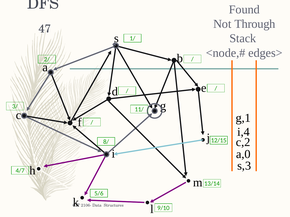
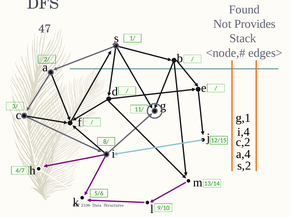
Through: Through -> Provides (255, 24)
a,0: a,0 -> a,4 (243, 155)
s,3: s,3 -> s,2 (244, 166)
